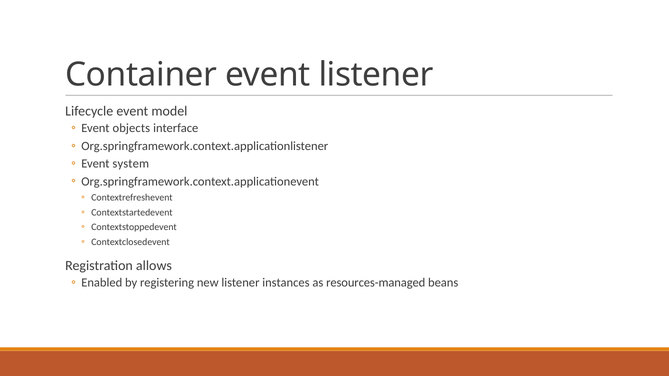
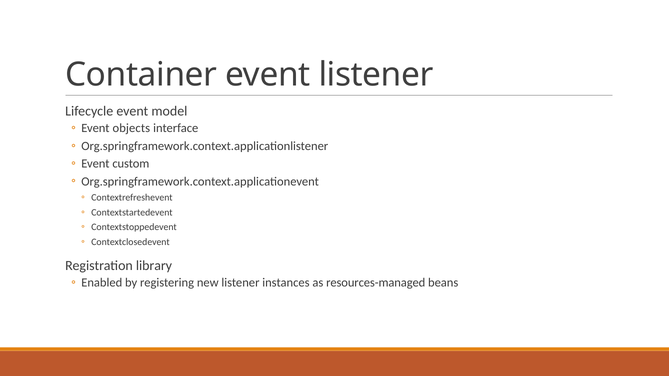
system: system -> custom (131, 164)
allows: allows -> library (154, 266)
